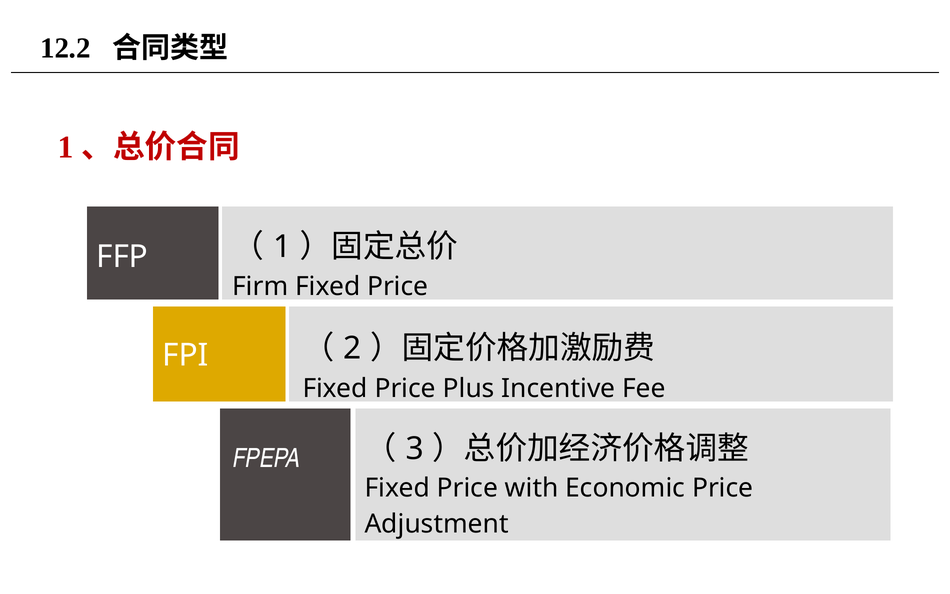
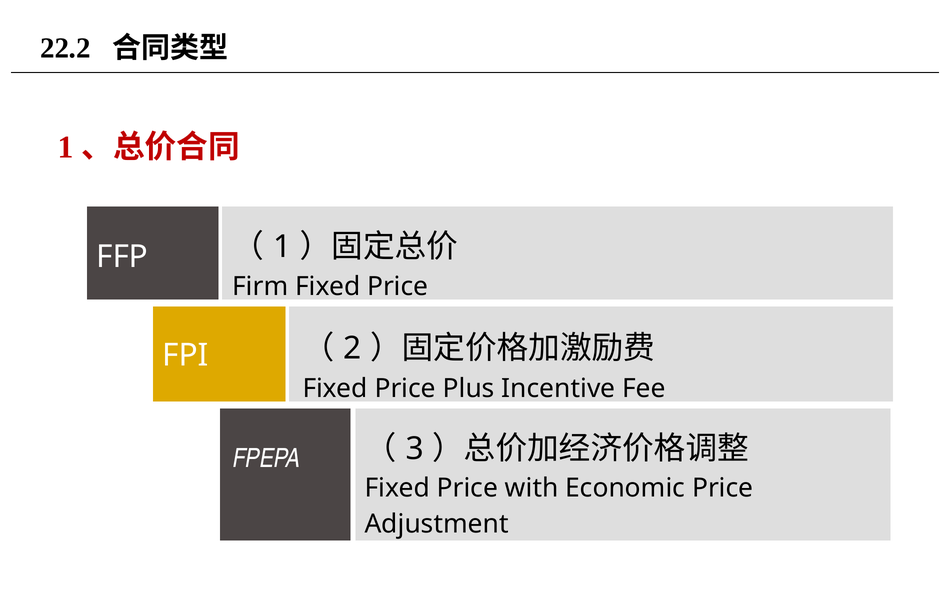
12.2: 12.2 -> 22.2 (65, 48)
